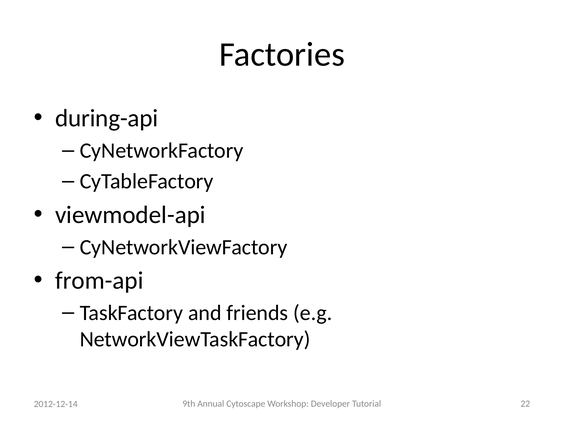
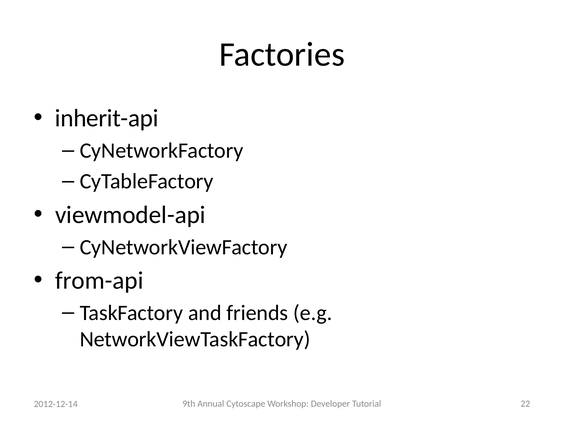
during-api: during-api -> inherit-api (107, 118)
